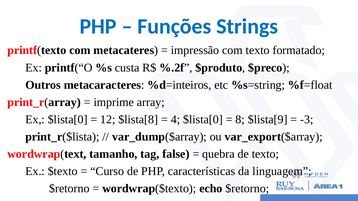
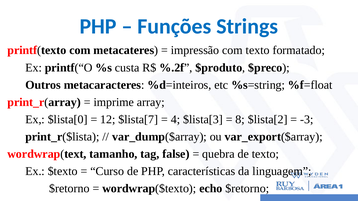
$lista[8: $lista[8 -> $lista[7 (138, 120)
4 $lista[0: $lista[0 -> $lista[3 (203, 120)
$lista[9: $lista[9 -> $lista[2 (268, 120)
